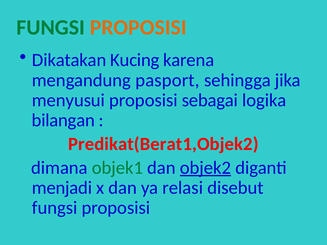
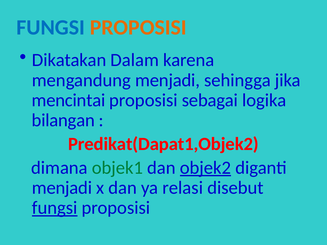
FUNGSI colour: green -> blue (51, 27)
Kucing: Kucing -> Dalam (135, 60)
mengandung pasport: pasport -> menjadi (168, 80)
menyusui: menyusui -> mencintai (69, 100)
Predikat(Berat1,Objek2: Predikat(Berat1,Objek2 -> Predikat(Dapat1,Objek2 (163, 144)
fungsi underline: none -> present (55, 208)
